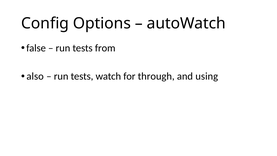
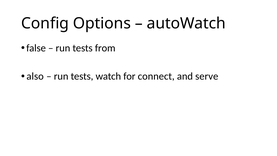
through: through -> connect (156, 76)
using: using -> serve (207, 76)
